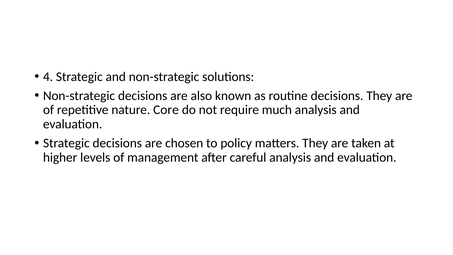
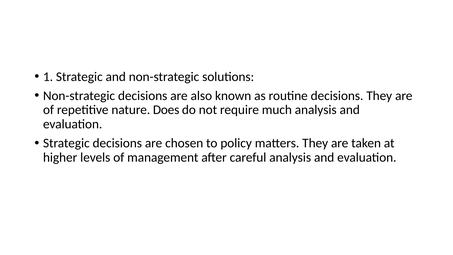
4: 4 -> 1 (48, 77)
Core: Core -> Does (166, 110)
